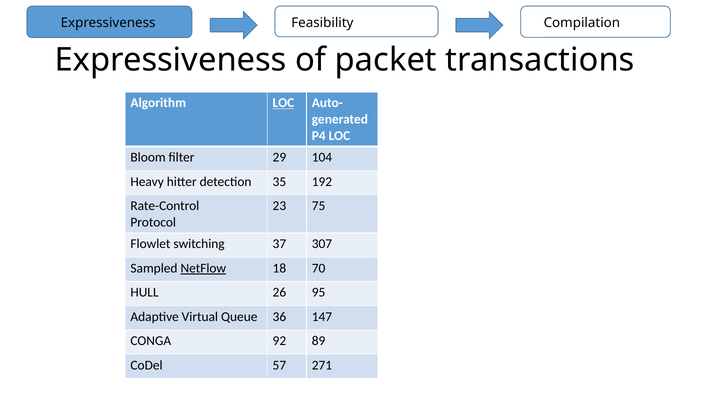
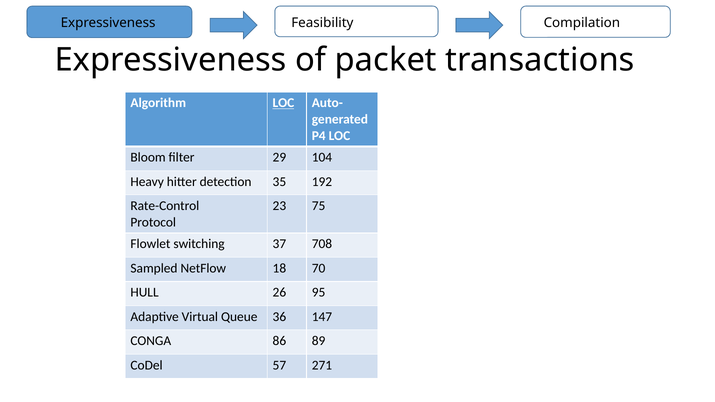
307: 307 -> 708 (322, 244)
NetFlow underline: present -> none (203, 268)
92: 92 -> 86 (279, 341)
